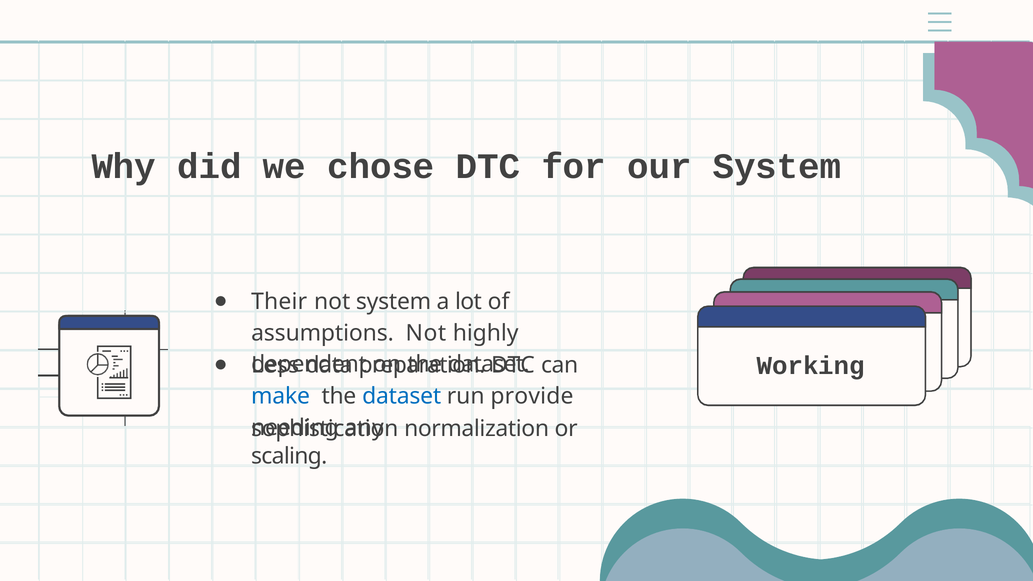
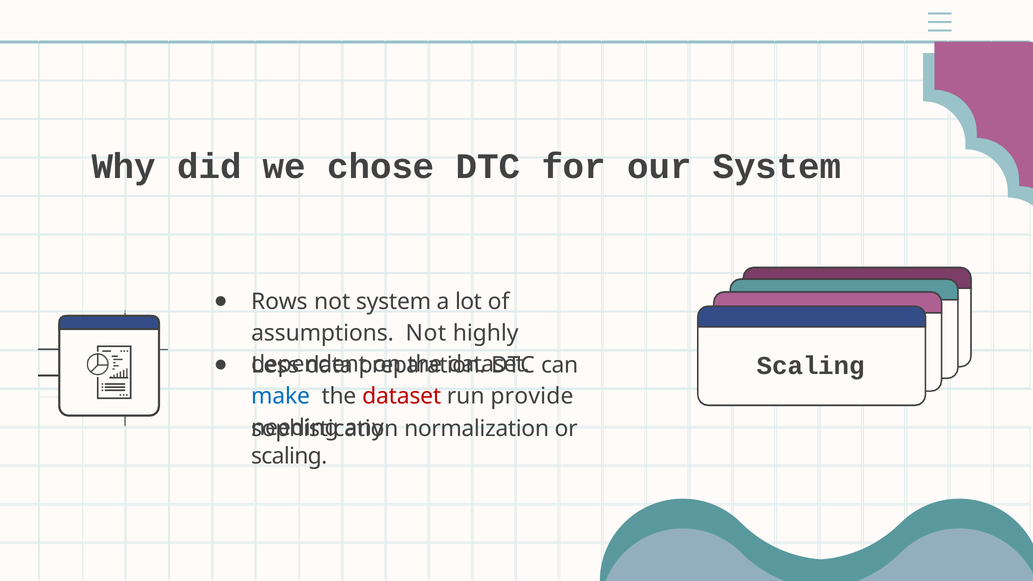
Their: Their -> Rows (279, 302)
Working: Working -> Scaling (811, 366)
dataset colour: blue -> red (402, 396)
